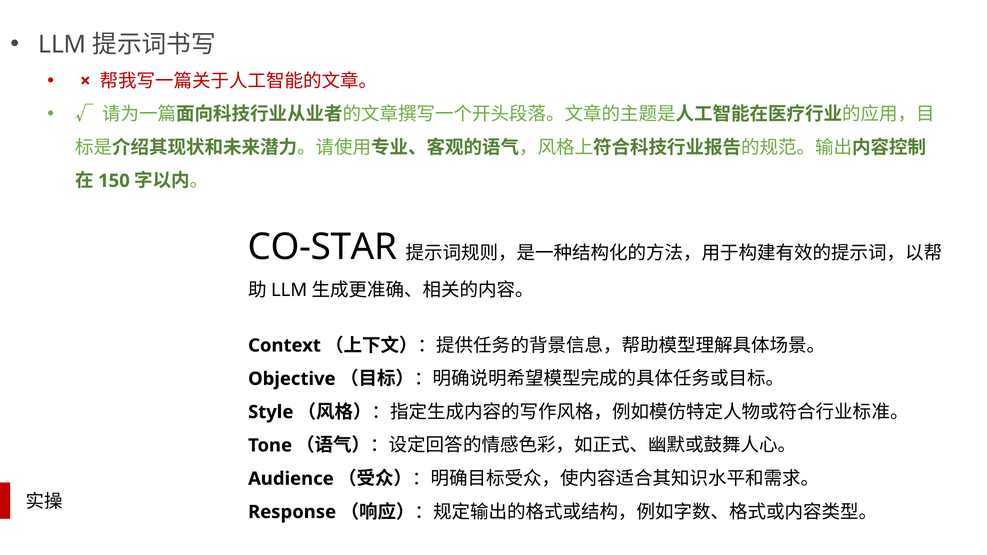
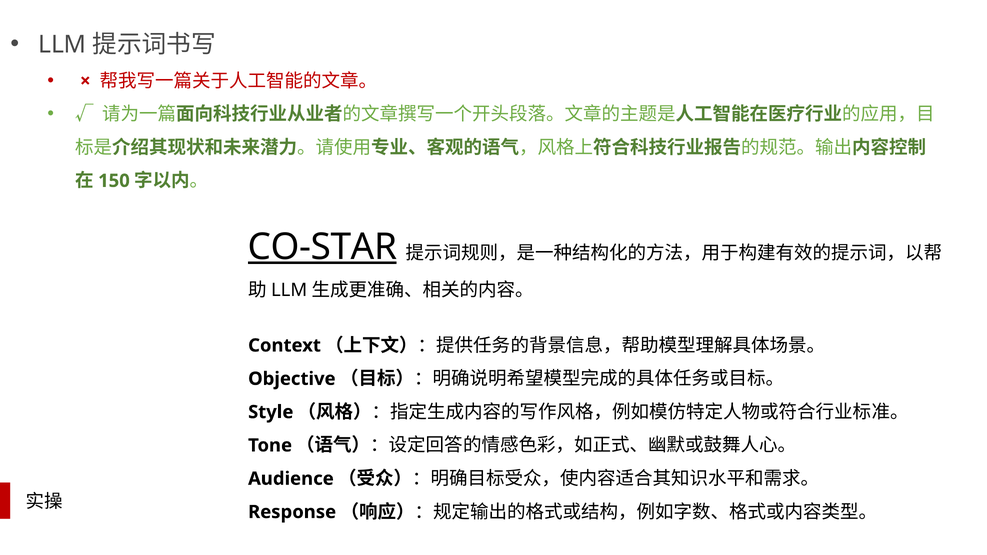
CO-STAR underline: none -> present (322, 247)
